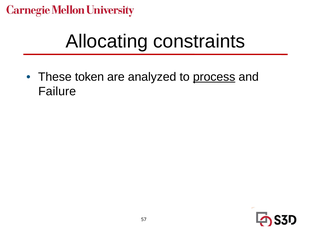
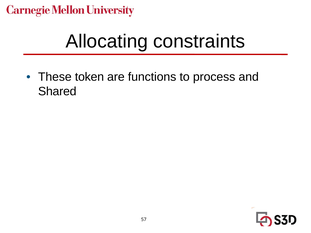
analyzed: analyzed -> functions (152, 77)
process underline: present -> none (214, 77)
Failure: Failure -> Shared (57, 92)
